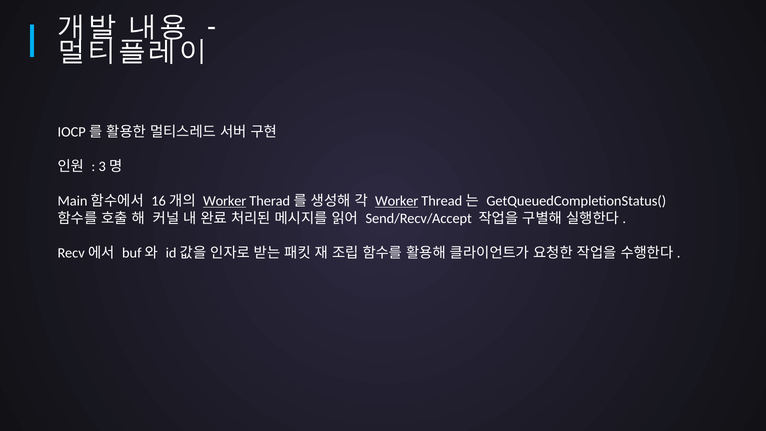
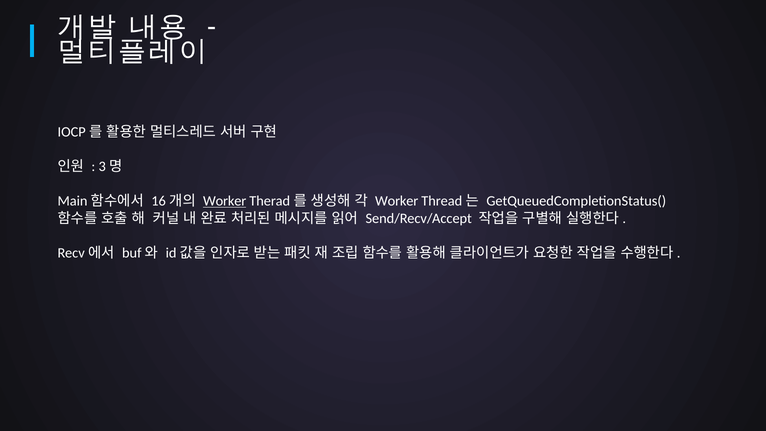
Worker underline: present -> none (397, 201)
